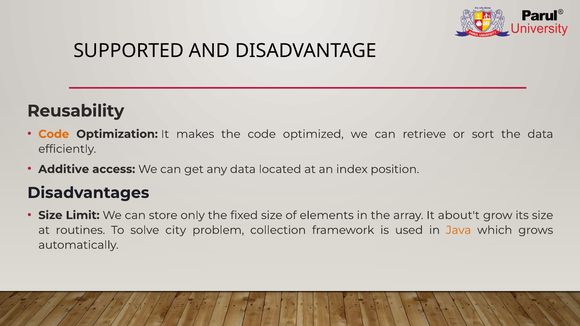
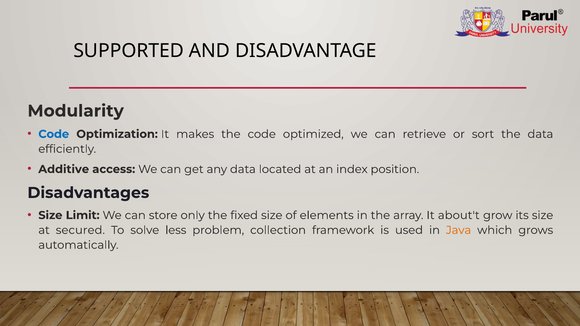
Reusability: Reusability -> Modularity (76, 111)
Code colour: orange -> blue (54, 134)
routines: routines -> secured (80, 230)
city: city -> less (176, 230)
